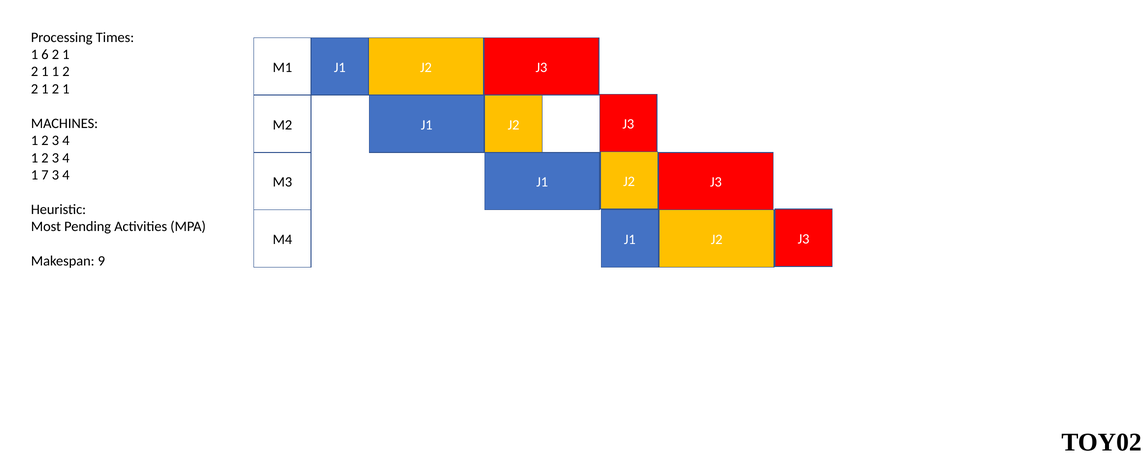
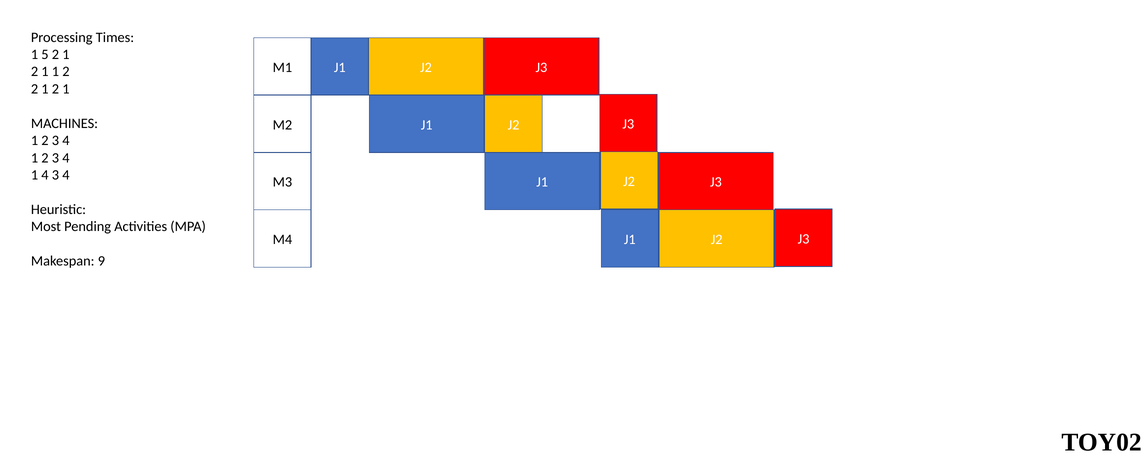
6: 6 -> 5 (45, 55)
1 7: 7 -> 4 (45, 175)
